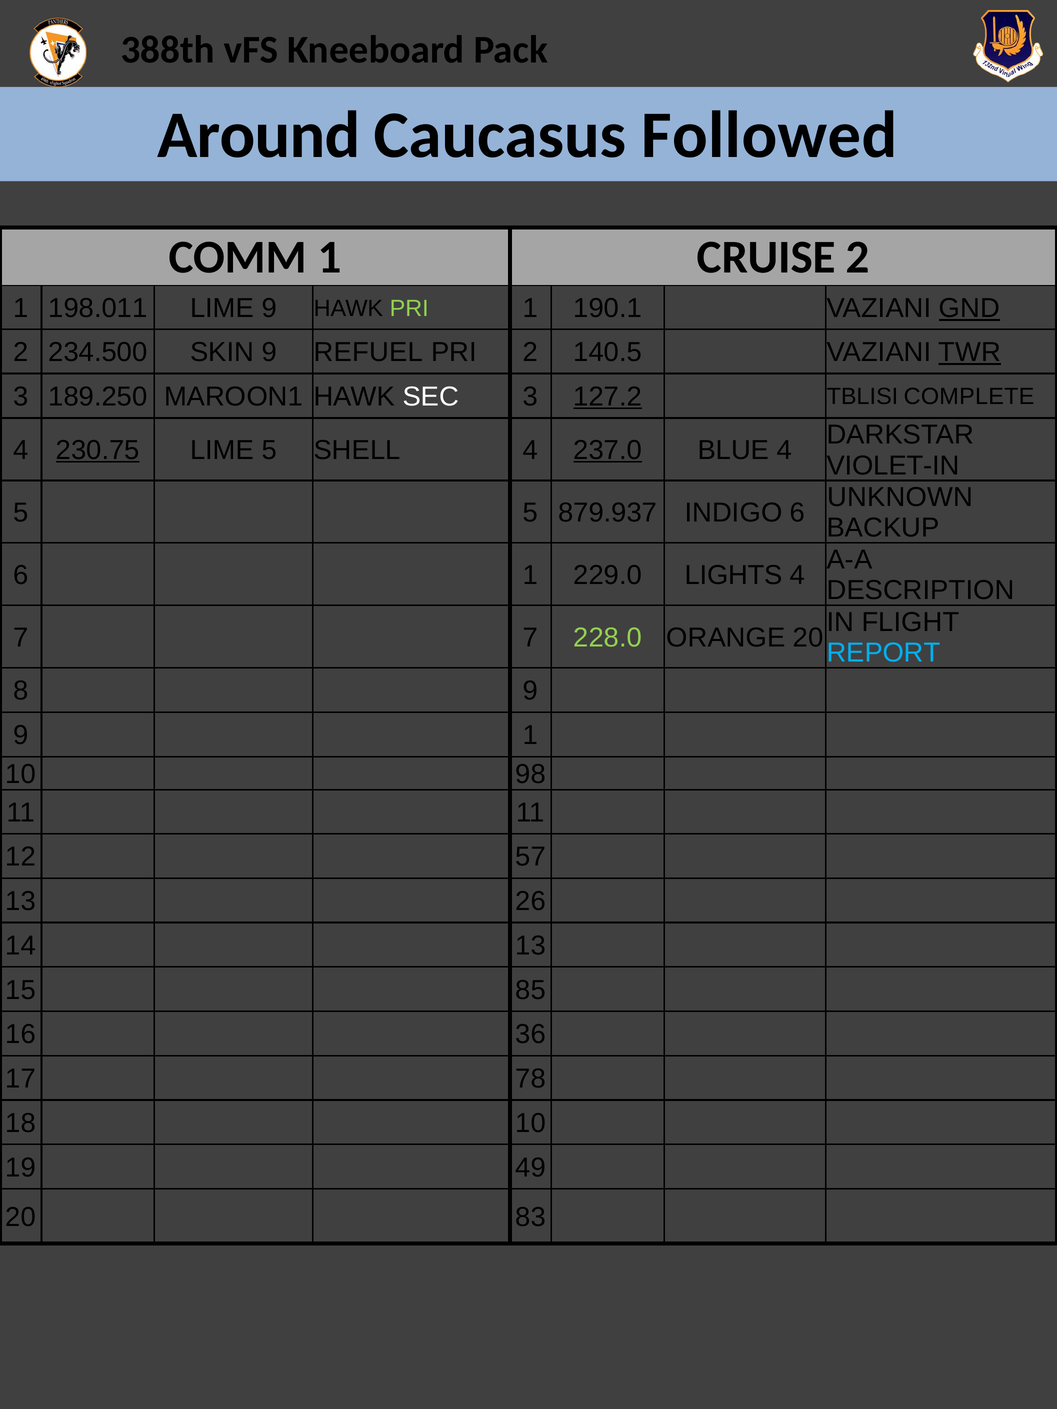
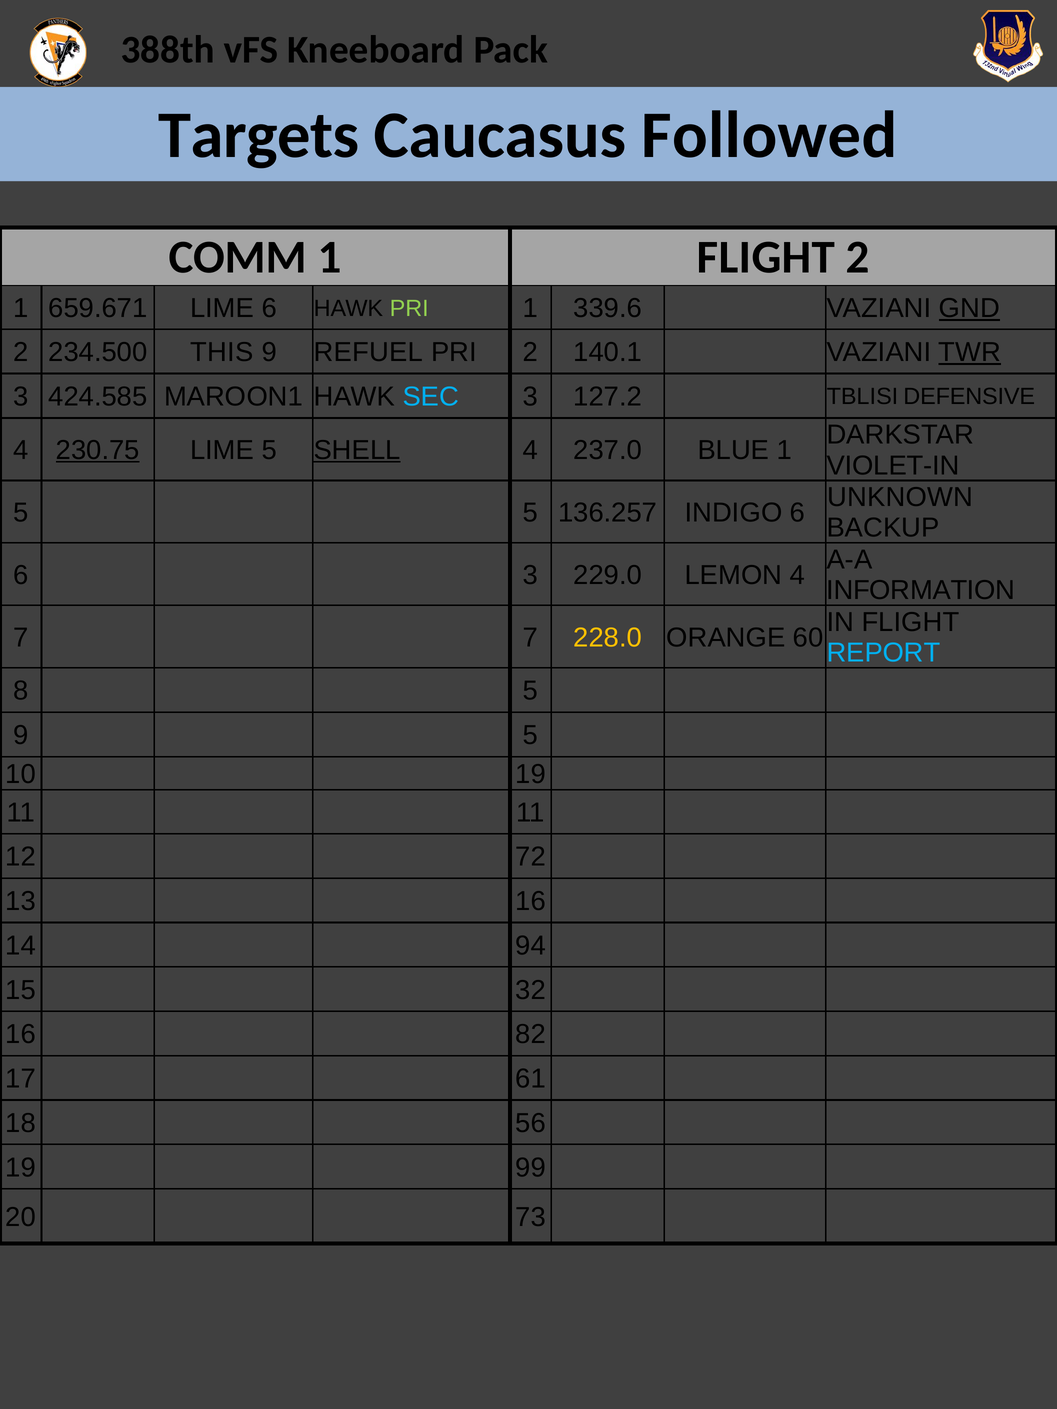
Around: Around -> Targets (259, 135)
1 CRUISE: CRUISE -> FLIGHT (766, 257)
198.011: 198.011 -> 659.671 (98, 308)
LIME 9: 9 -> 6 (269, 308)
190.1: 190.1 -> 339.6 (608, 308)
SKIN: SKIN -> THIS (222, 352)
140.5: 140.5 -> 140.1 (608, 352)
189.250: 189.250 -> 424.585 (98, 397)
SEC colour: white -> light blue (431, 397)
127.2 underline: present -> none (608, 397)
COMPLETE: COMPLETE -> DEFENSIVE (969, 397)
SHELL underline: none -> present (357, 450)
237.0 underline: present -> none (608, 450)
BLUE 4: 4 -> 1 (785, 450)
879.937: 879.937 -> 136.257 (608, 513)
6 1: 1 -> 3 (531, 575)
LIGHTS: LIGHTS -> LEMON (733, 575)
DESCRIPTION: DESCRIPTION -> INFORMATION (921, 591)
228.0 colour: light green -> yellow (608, 638)
ORANGE 20: 20 -> 60 (808, 638)
8 9: 9 -> 5 (531, 691)
9 1: 1 -> 5 (531, 735)
10 98: 98 -> 19 (531, 774)
57: 57 -> 72 (531, 857)
13 26: 26 -> 16 (531, 901)
14 13: 13 -> 94 (531, 946)
85: 85 -> 32 (531, 990)
36: 36 -> 82 (531, 1035)
78: 78 -> 61 (531, 1079)
18 10: 10 -> 56 (531, 1123)
49: 49 -> 99 (531, 1168)
83: 83 -> 73 (531, 1217)
